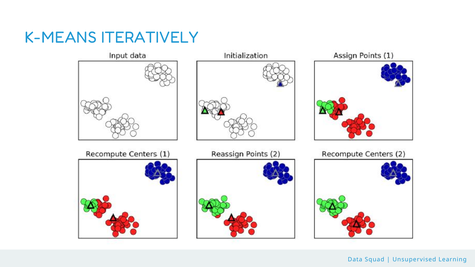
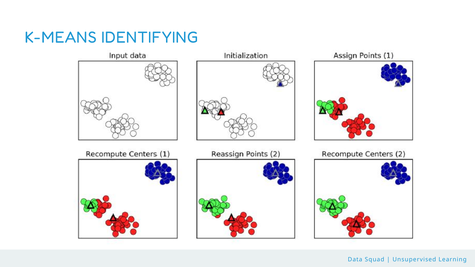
ITERATIVELY: ITERATIVELY -> IDENTIFYING (150, 37)
